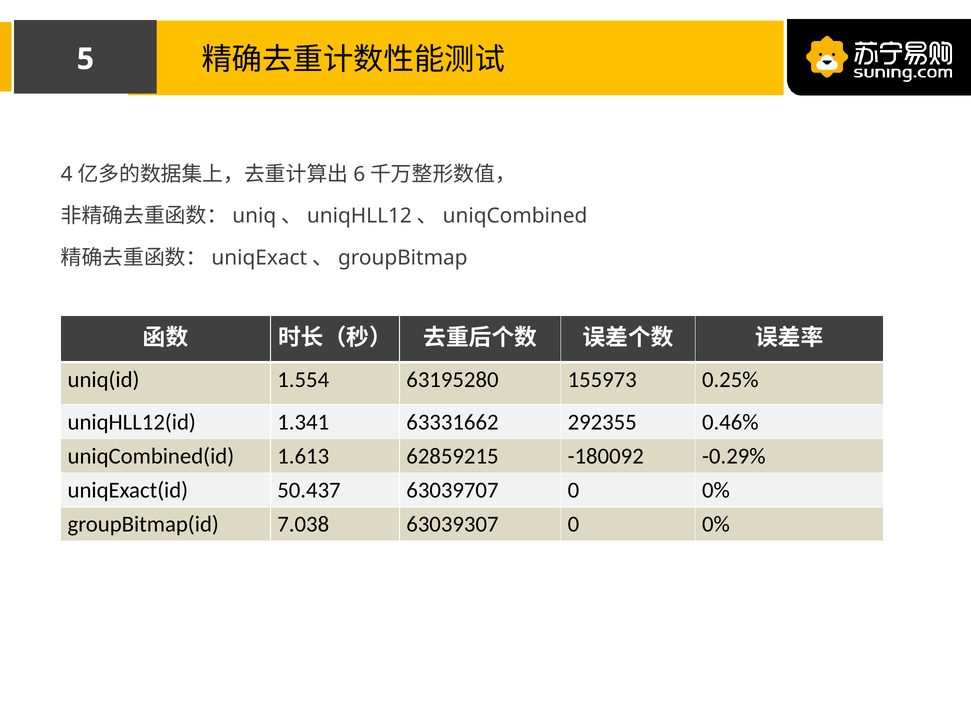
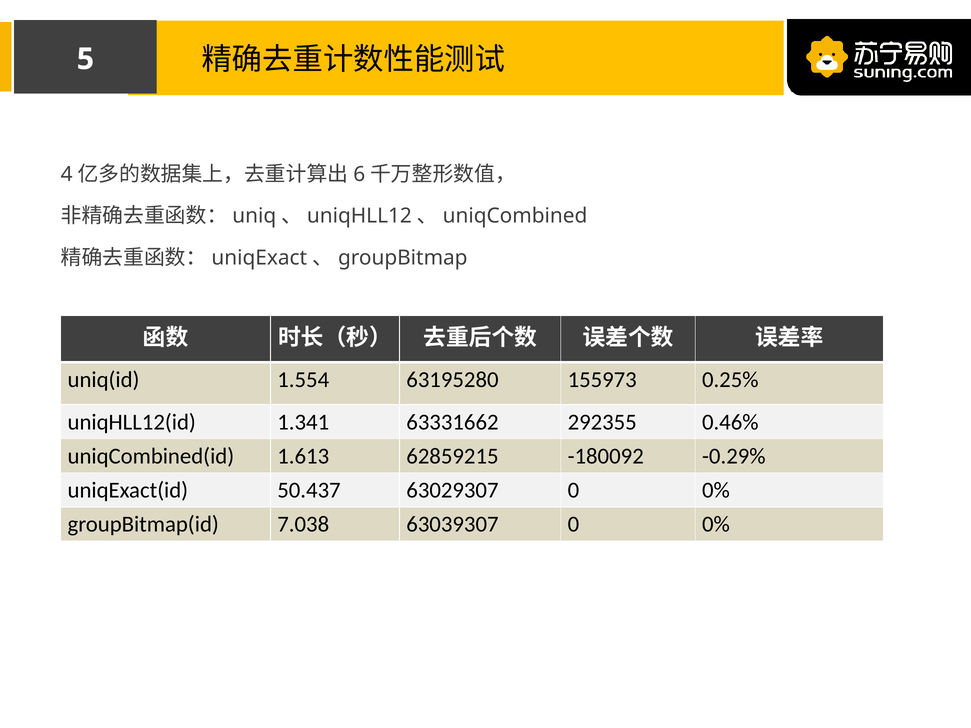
63039707: 63039707 -> 63029307 (452, 490)
